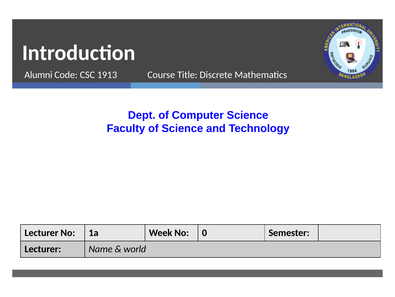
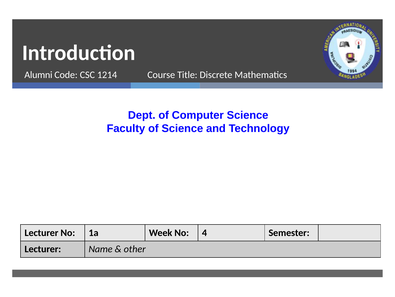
1913: 1913 -> 1214 (107, 75)
0: 0 -> 4 (204, 232)
world: world -> other (135, 249)
